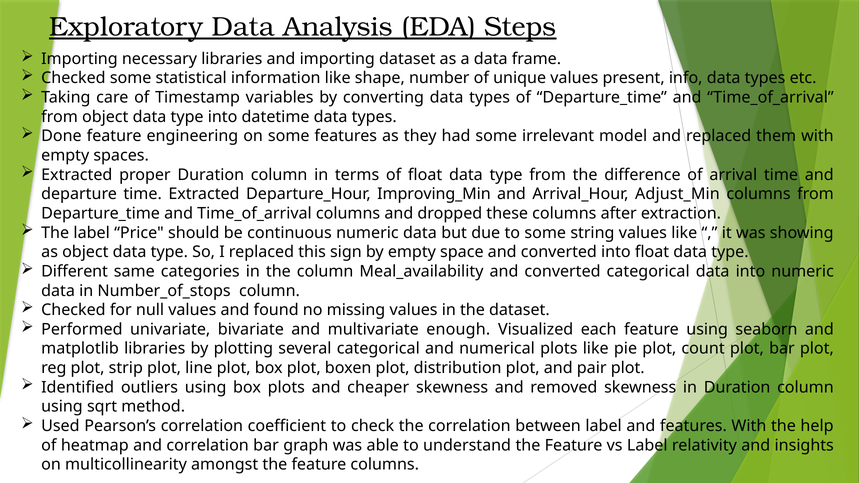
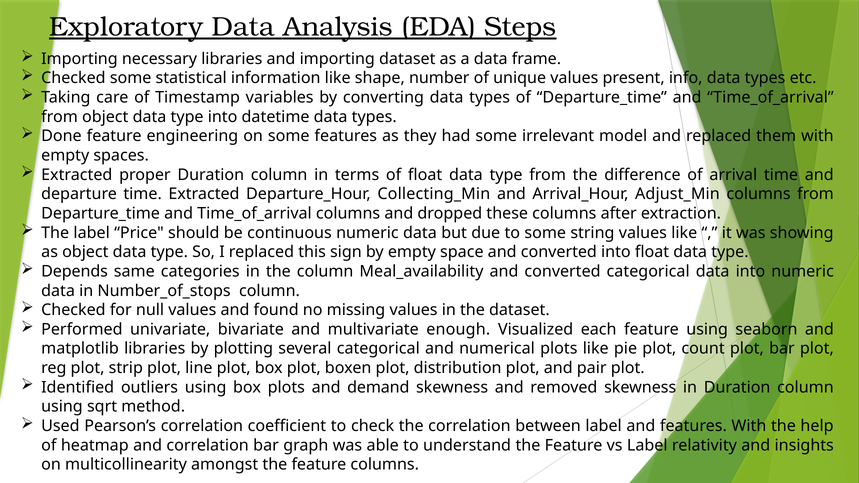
Improving_Min: Improving_Min -> Collecting_Min (434, 194)
Different: Different -> Depends (75, 271)
cheaper: cheaper -> demand (378, 387)
